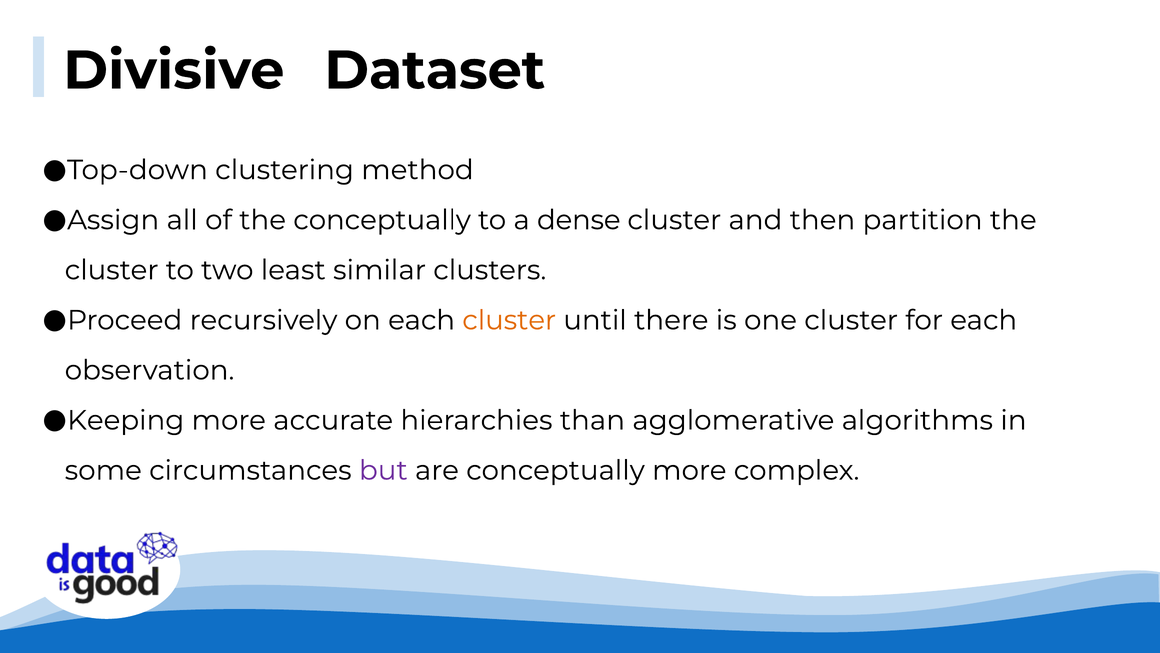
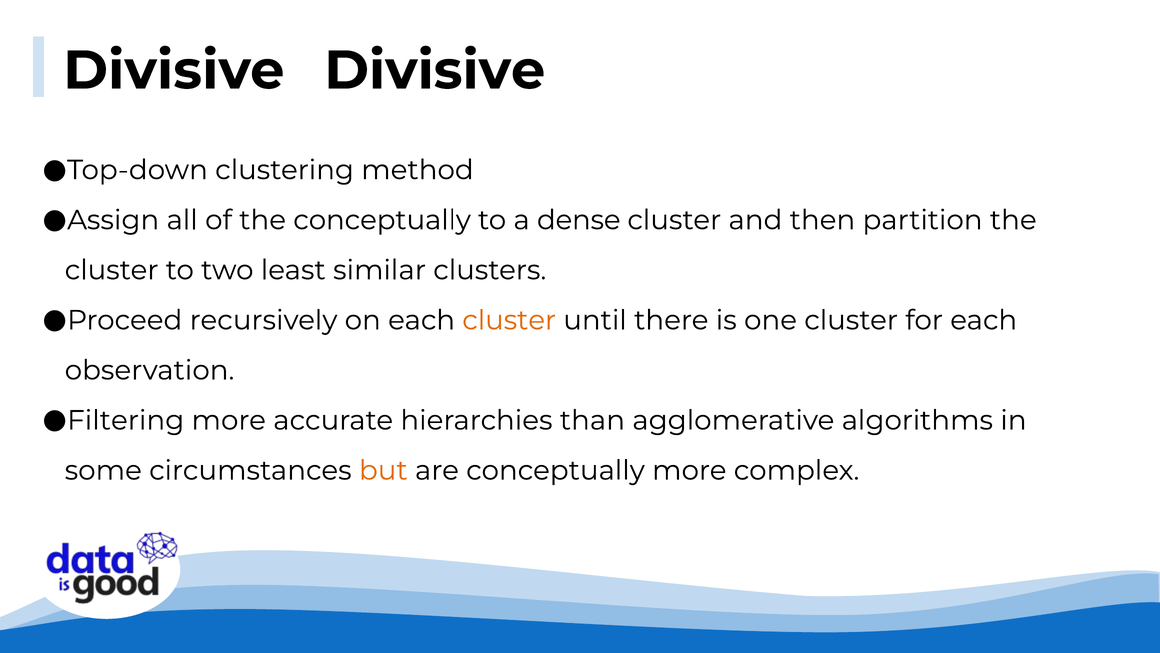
Divisive Dataset: Dataset -> Divisive (435, 71)
Keeping: Keeping -> Filtering (126, 420)
but colour: purple -> orange (383, 470)
